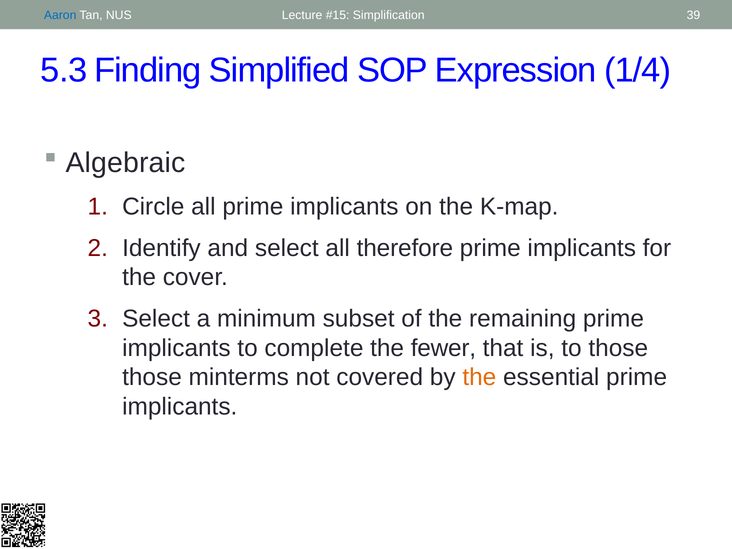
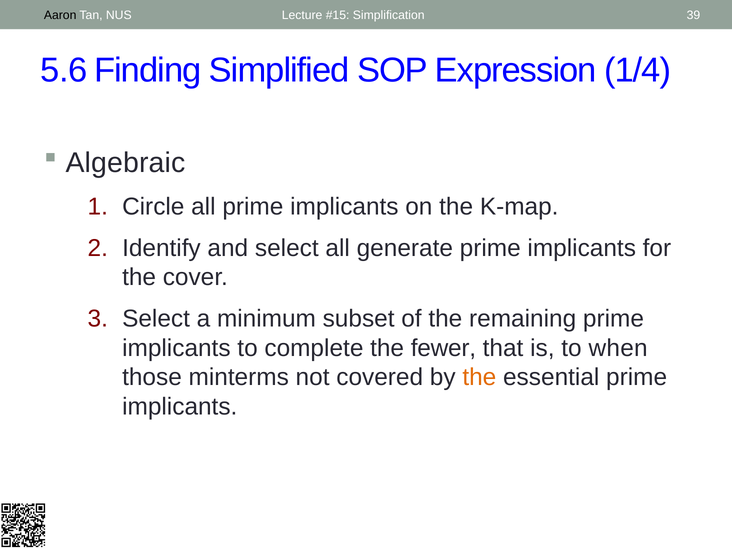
Aaron colour: blue -> black (60, 15)
5.3: 5.3 -> 5.6 (64, 70)
therefore: therefore -> generate (405, 248)
to those: those -> when (618, 348)
